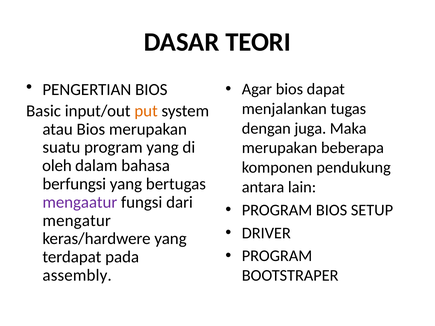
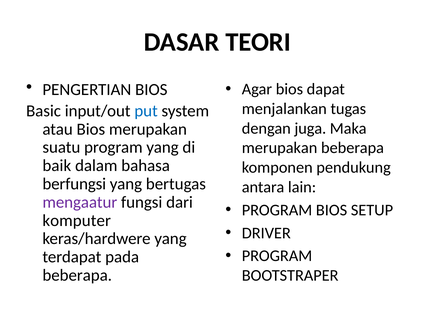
put colour: orange -> blue (146, 111)
oleh: oleh -> baik (57, 166)
mengatur: mengatur -> komputer (77, 221)
assembly: assembly -> beberapa (77, 275)
